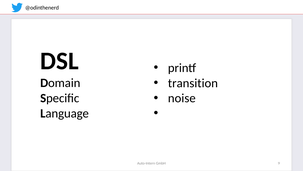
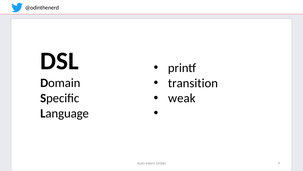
noise: noise -> weak (182, 98)
